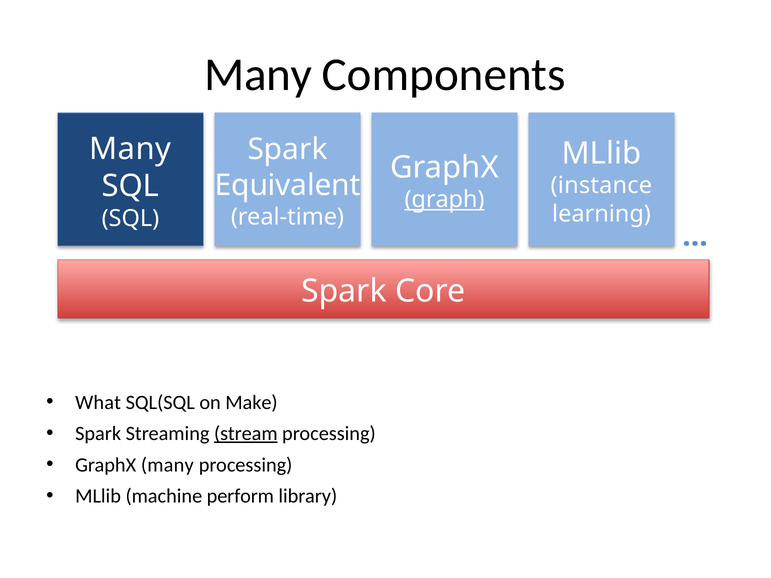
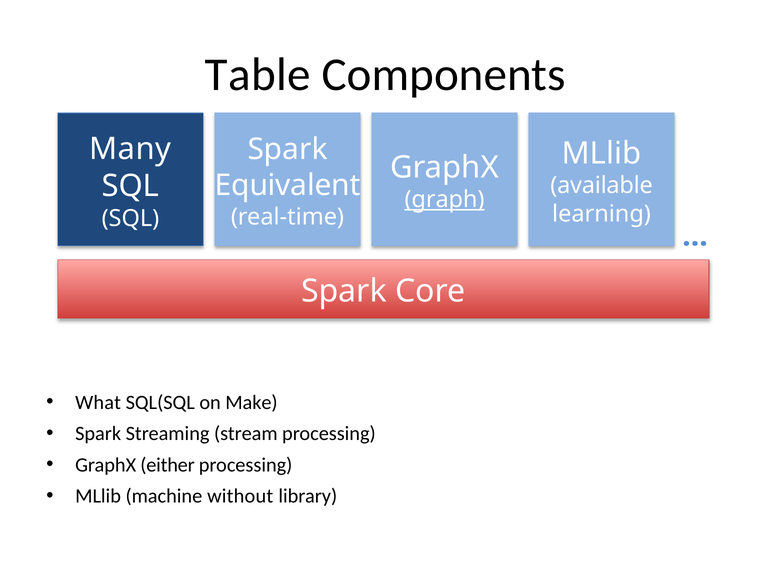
Many: Many -> Table (258, 75)
instance: instance -> available (602, 186)
stream underline: present -> none (246, 434)
GraphX many: many -> either (168, 465)
perform: perform -> without (240, 496)
